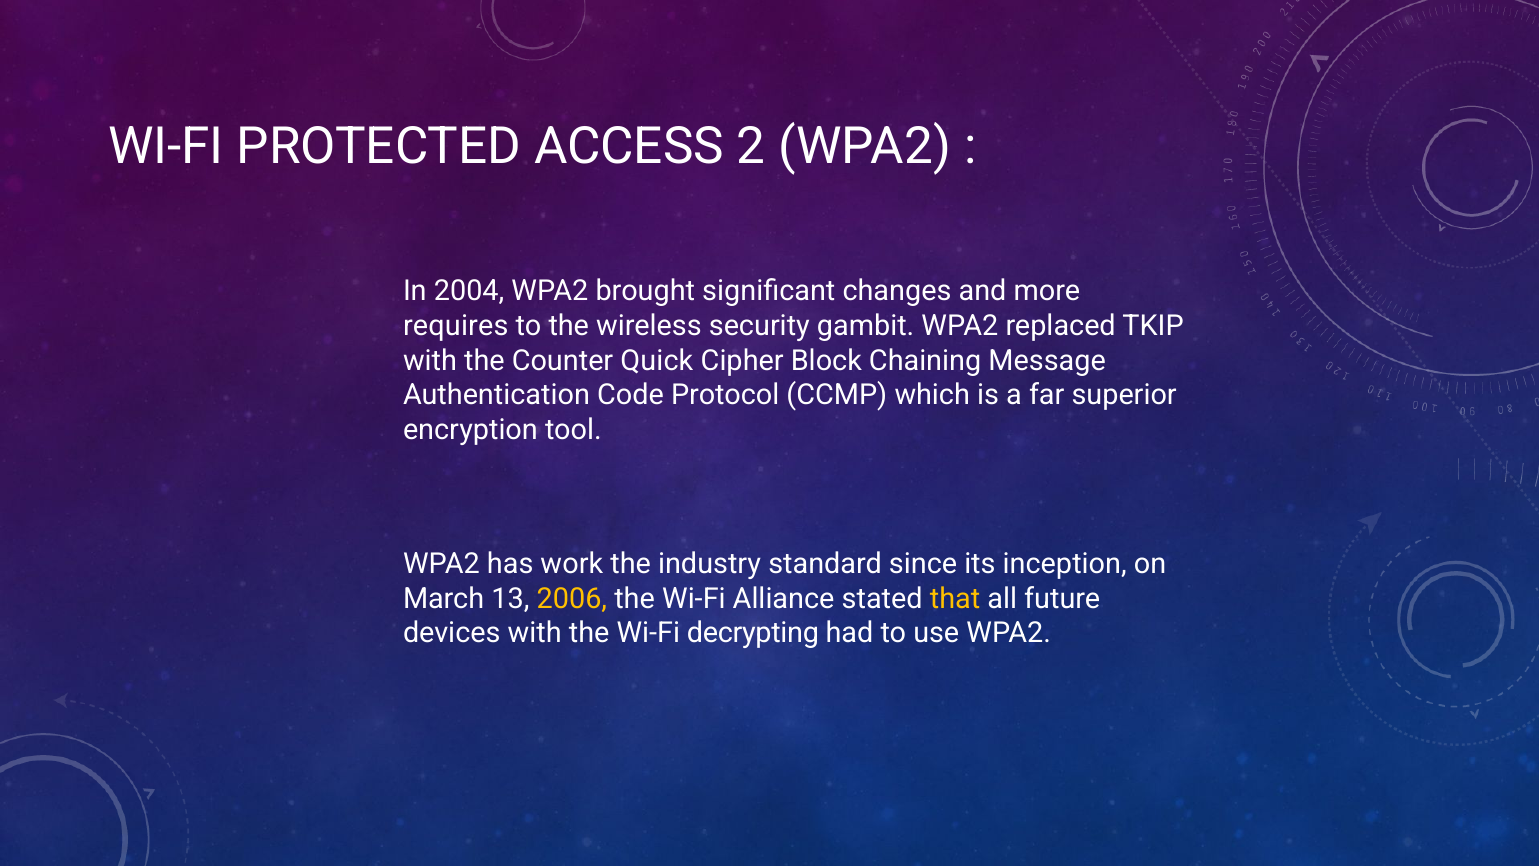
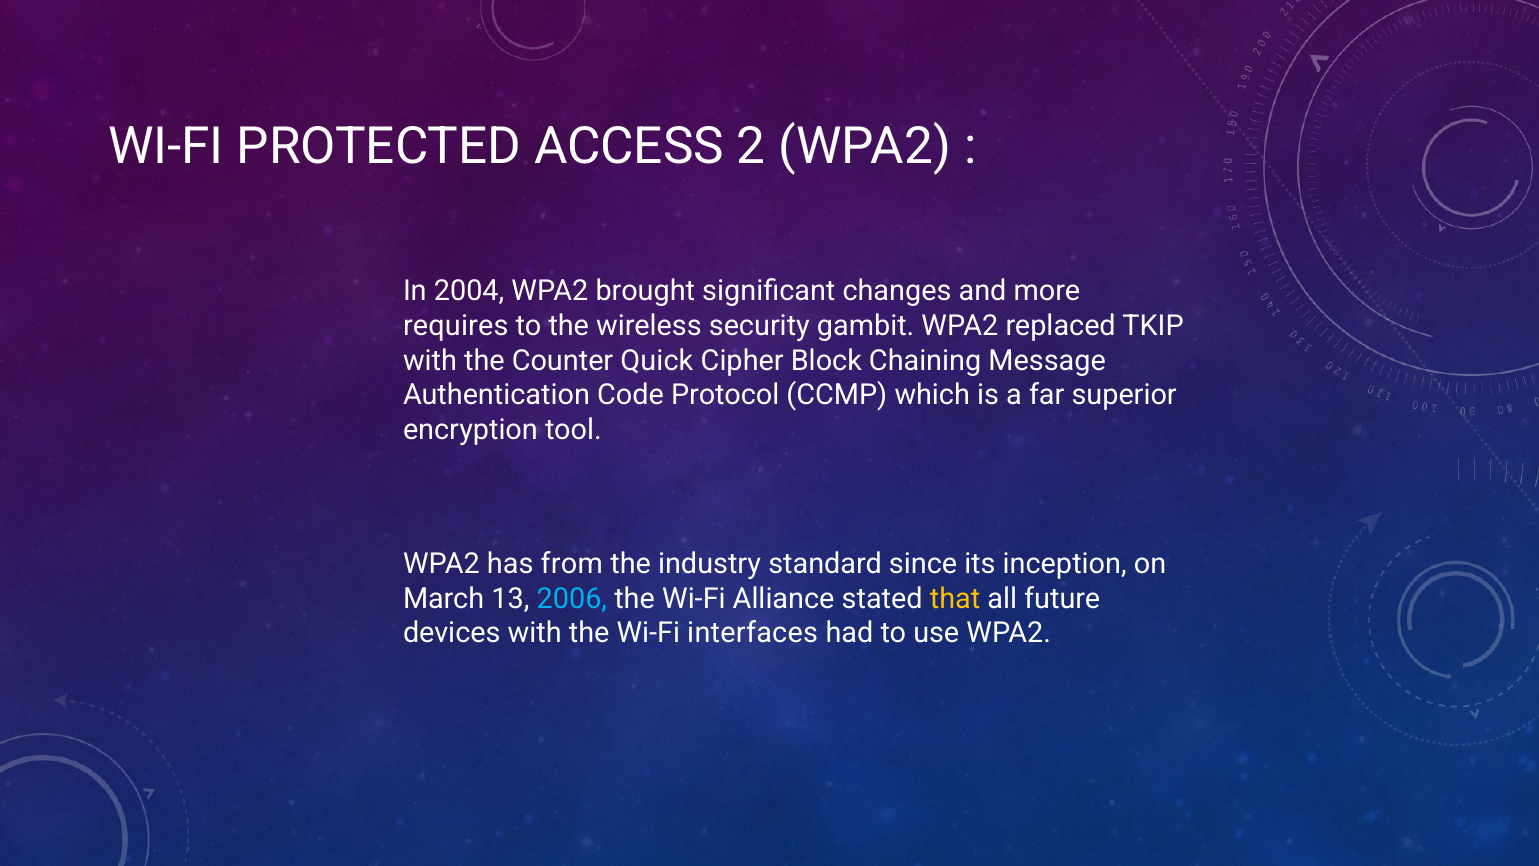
work: work -> from (572, 564)
2006 colour: yellow -> light blue (572, 598)
decrypting: decrypting -> interfaces (753, 633)
